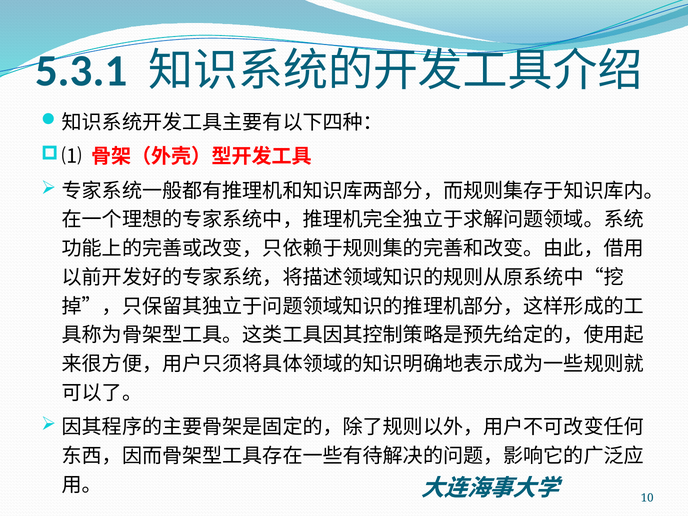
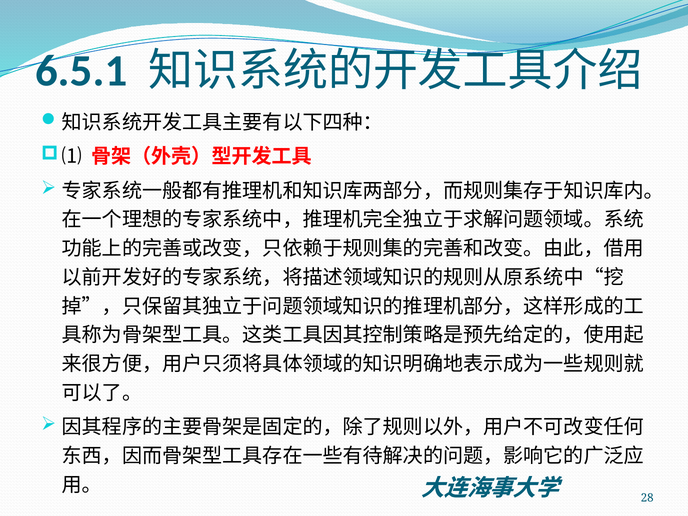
5.3.1: 5.3.1 -> 6.5.1 (81, 71)
10: 10 -> 28 (647, 498)
